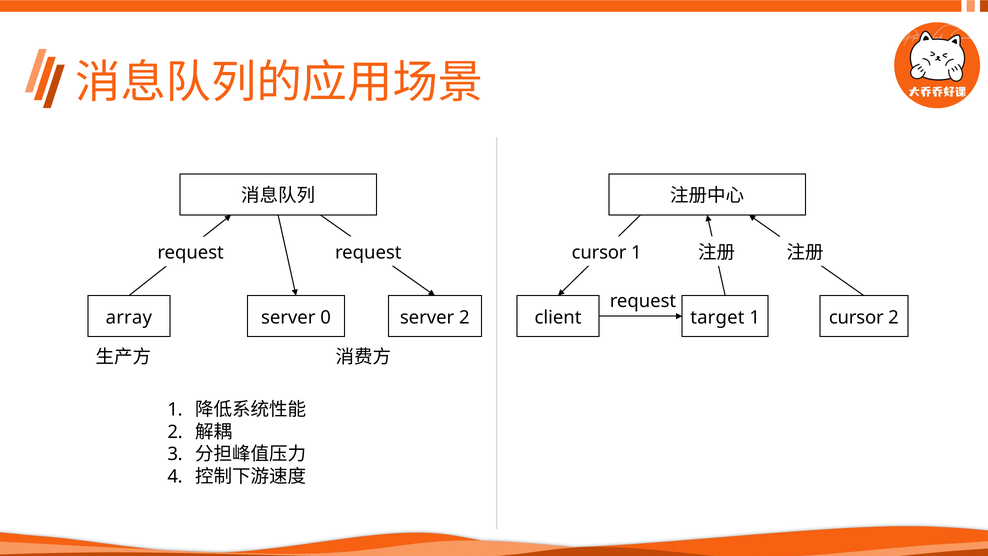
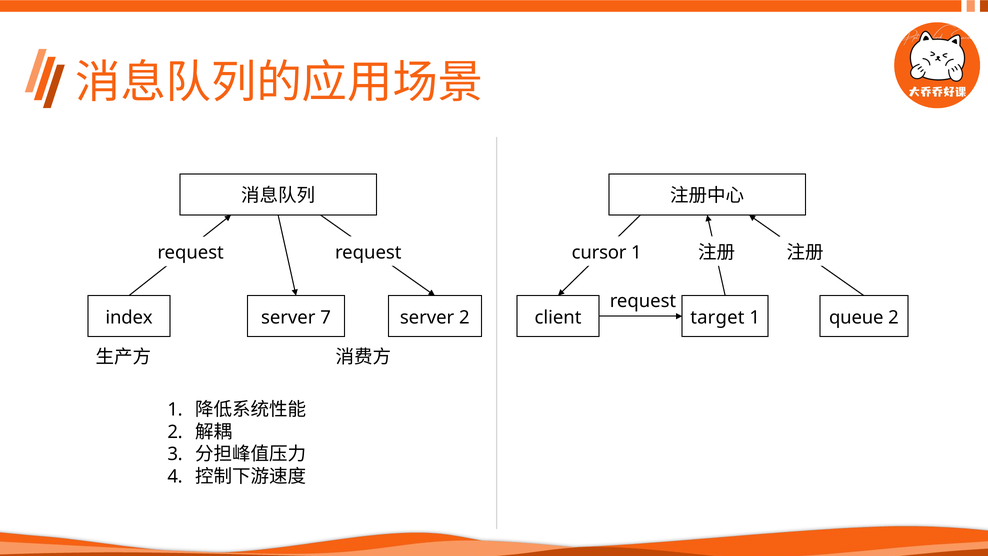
array: array -> index (129, 317)
0: 0 -> 7 (326, 317)
client cursor: cursor -> queue (856, 317)
